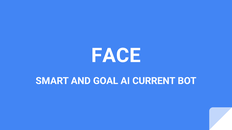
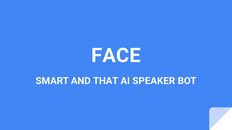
GOAL: GOAL -> THAT (106, 81)
CURRENT: CURRENT -> SPEAKER (154, 81)
